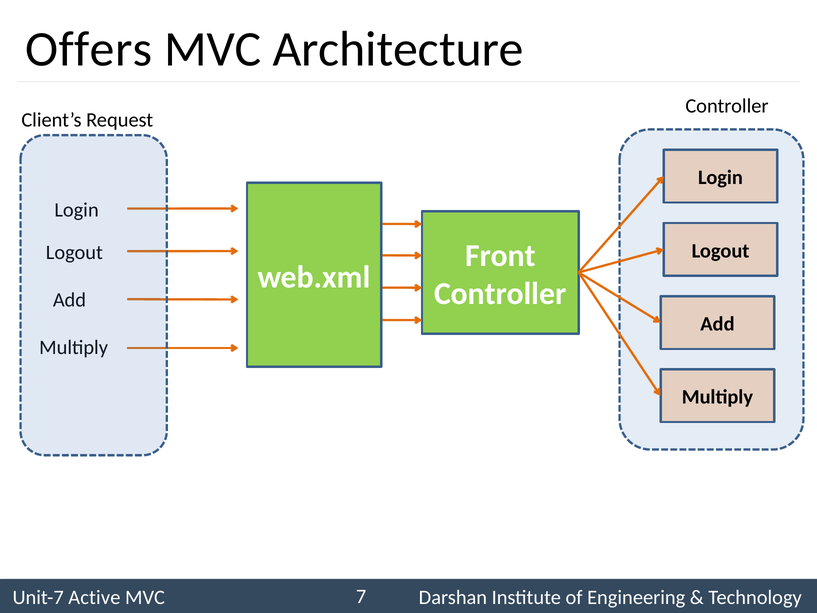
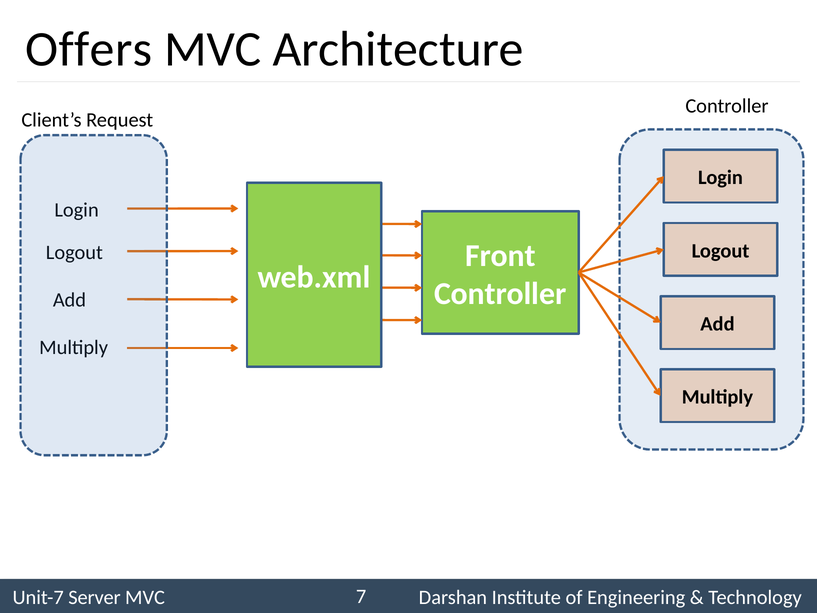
Active: Active -> Server (95, 597)
